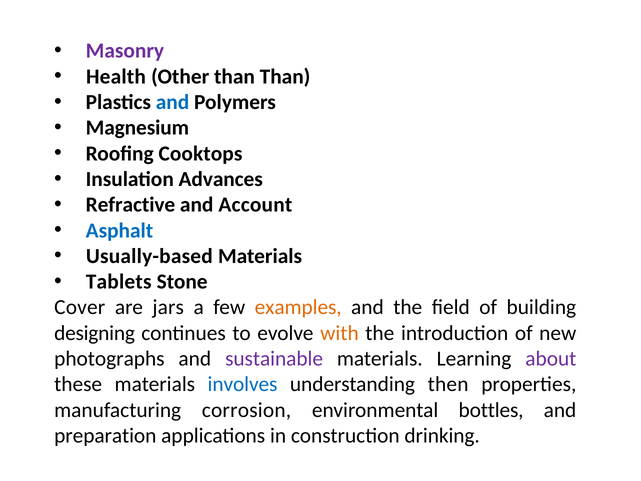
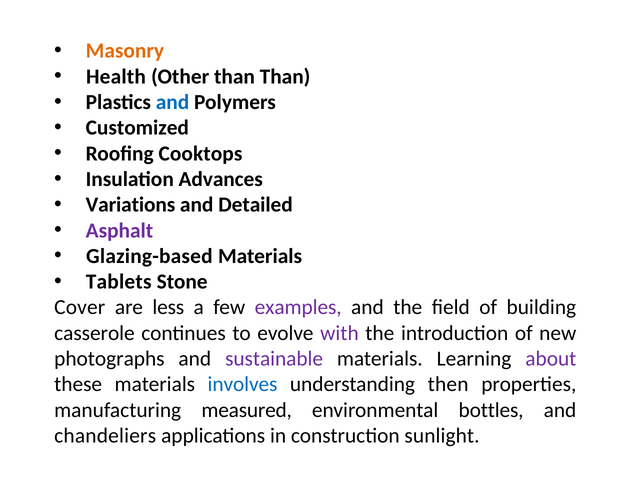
Masonry colour: purple -> orange (125, 51)
Magnesium: Magnesium -> Customized (137, 128)
Refractive: Refractive -> Variations (130, 205)
Account: Account -> Detailed (256, 205)
Asphalt colour: blue -> purple (119, 230)
Usually-based: Usually-based -> Glazing-based (149, 256)
jars: jars -> less (168, 307)
examples colour: orange -> purple (298, 307)
designing: designing -> casserole (94, 333)
with colour: orange -> purple (339, 333)
corrosion: corrosion -> measured (247, 410)
preparation: preparation -> chandeliers (105, 435)
drinking: drinking -> sunlight (442, 435)
